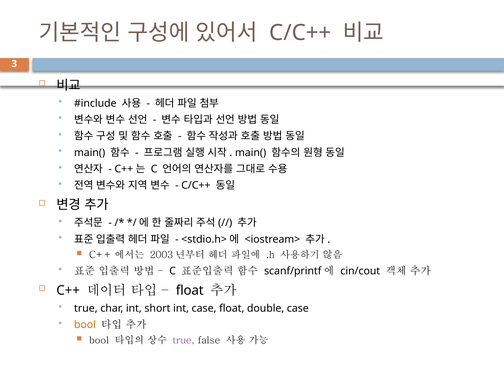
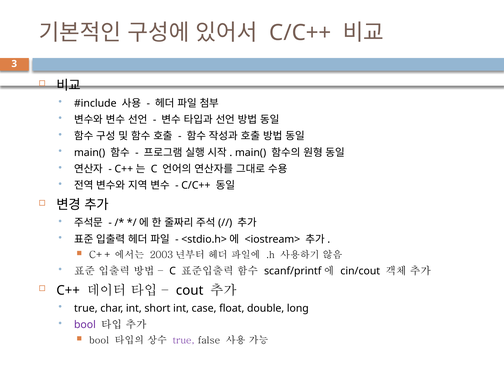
float: float -> cout (190, 290)
double case: case -> long (298, 308)
bool colour: orange -> purple (85, 325)
